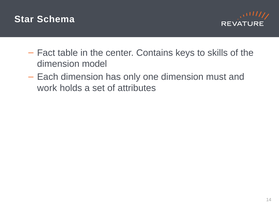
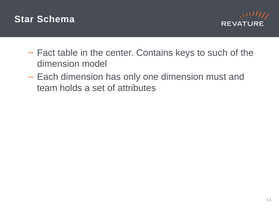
skills: skills -> such (218, 53)
work: work -> team (47, 88)
